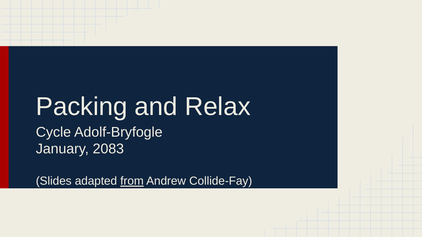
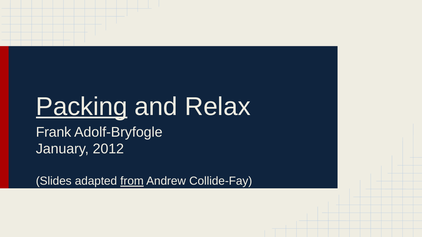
Packing underline: none -> present (82, 107)
Cycle: Cycle -> Frank (54, 132)
2083: 2083 -> 2012 (108, 149)
